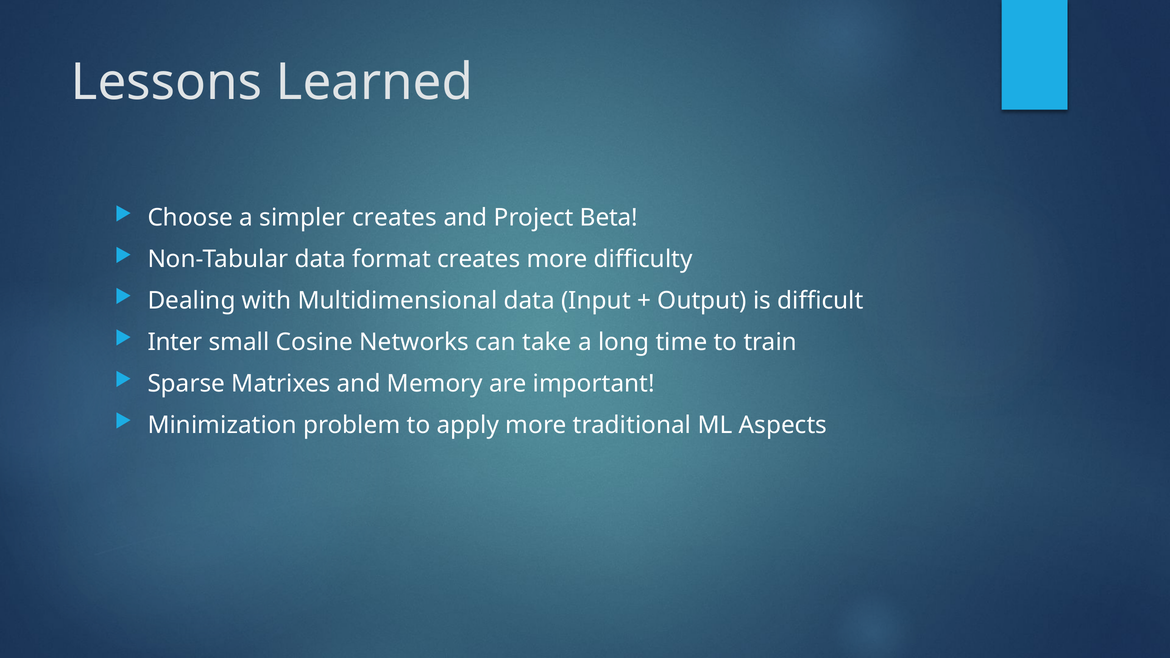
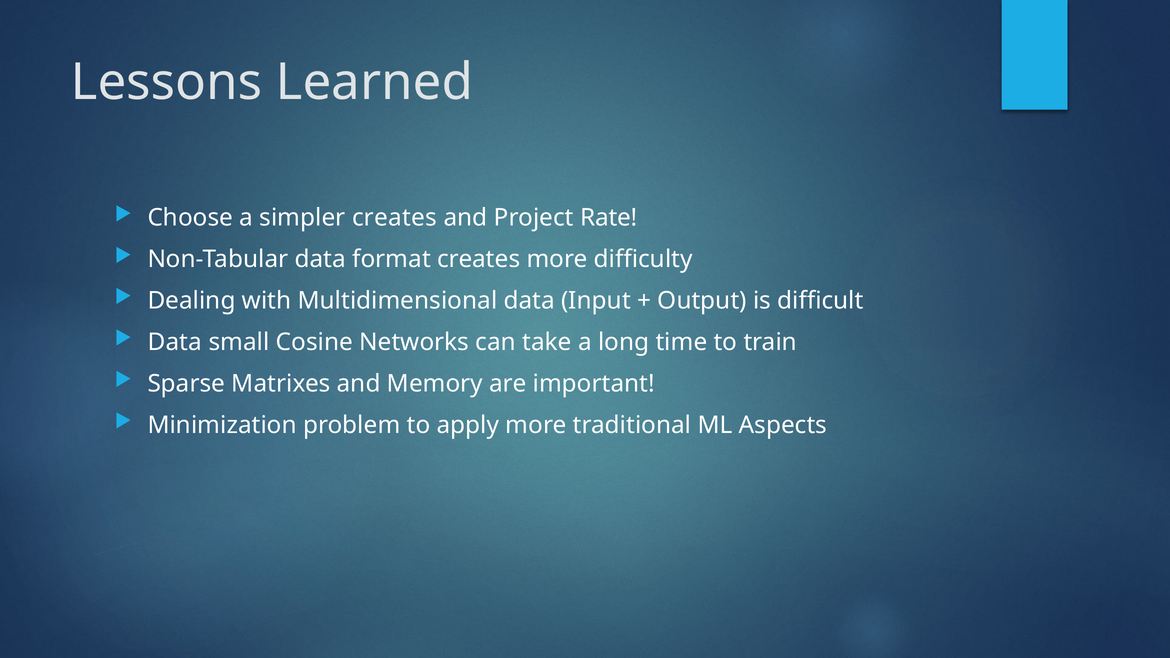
Beta: Beta -> Rate (609, 218)
Inter: Inter -> Data (175, 342)
